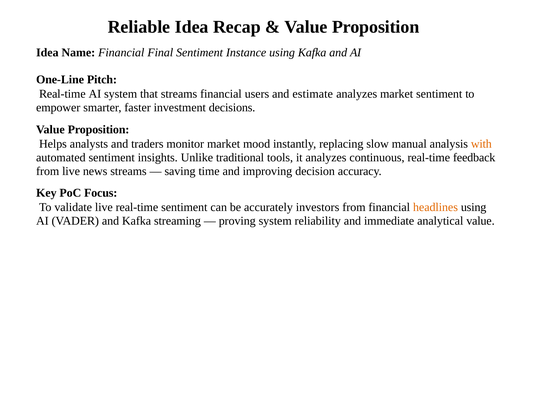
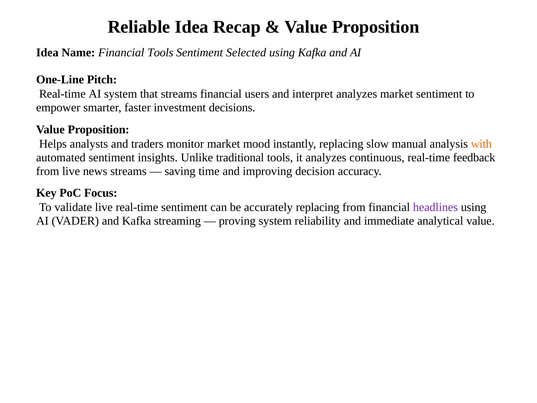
Financial Final: Final -> Tools (160, 52)
Instance: Instance -> Selected (246, 52)
estimate: estimate -> interpret (313, 94)
accurately investors: investors -> replacing (318, 207)
headlines colour: orange -> purple (435, 207)
